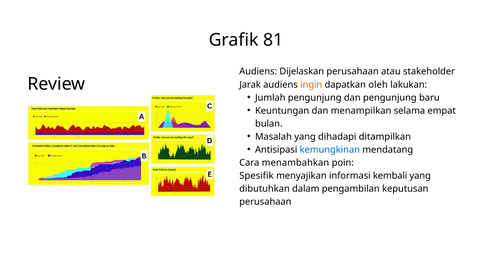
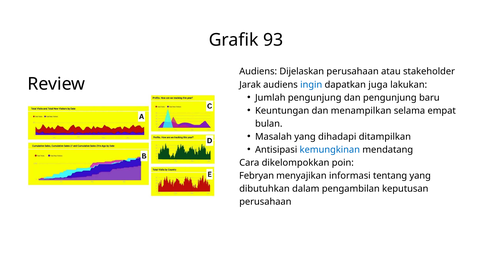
81: 81 -> 93 (273, 40)
ingin colour: orange -> blue (311, 85)
oleh: oleh -> juga (378, 85)
menambahkan: menambahkan -> dikelompokkan (296, 163)
Spesifik: Spesifik -> Febryan (257, 176)
kembali: kembali -> tentang (390, 176)
